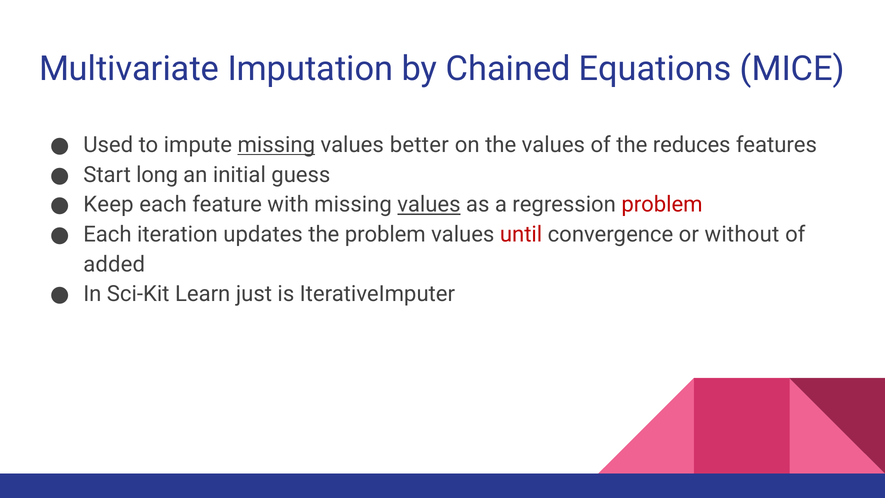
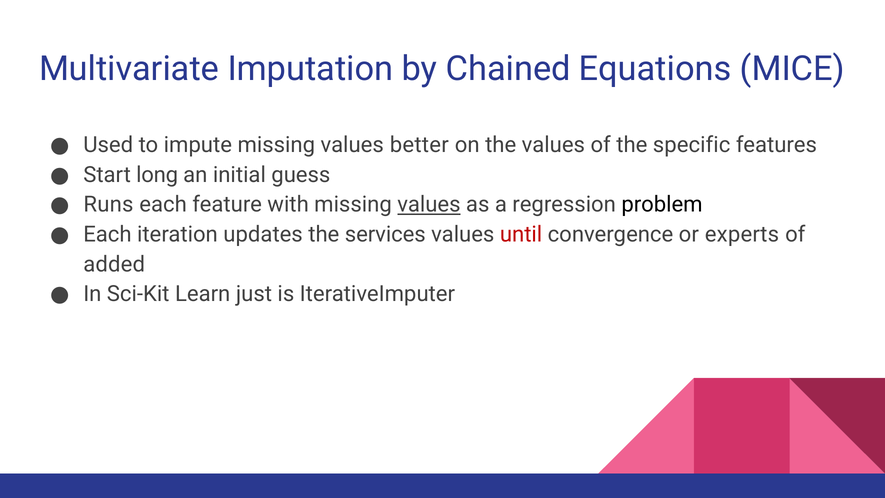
missing underline: present -> none (276, 145)
reduces: reduces -> specific (692, 145)
Keep: Keep -> Runs (108, 205)
problem colour: red -> black (662, 205)
the problem: problem -> services (385, 234)
without: without -> experts (742, 234)
